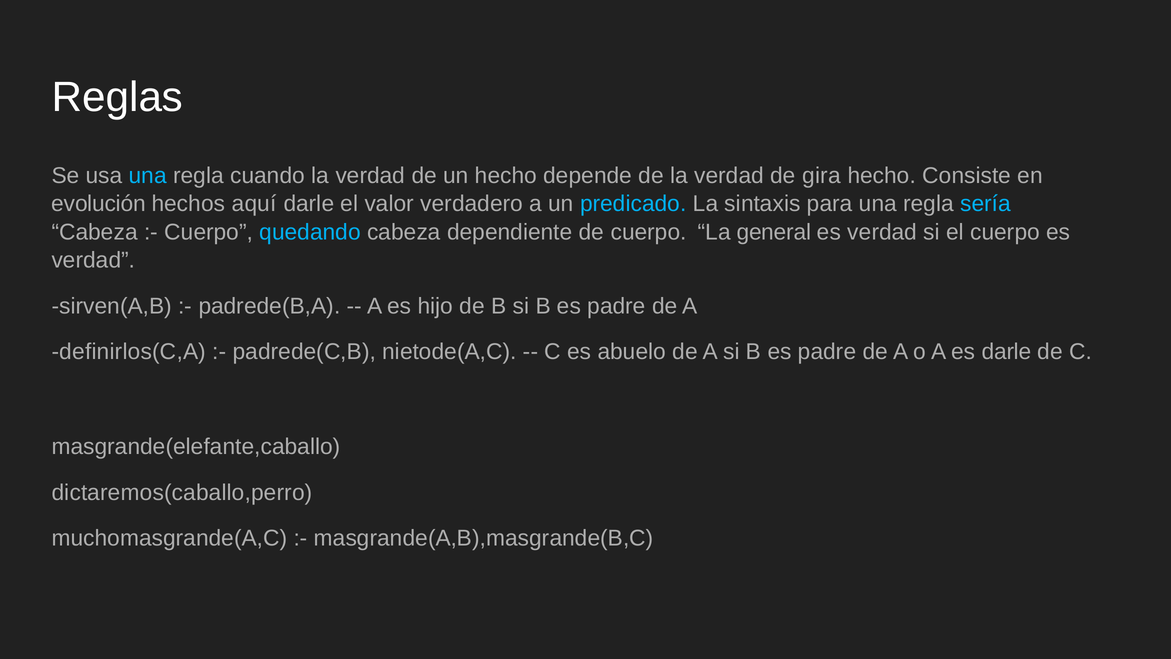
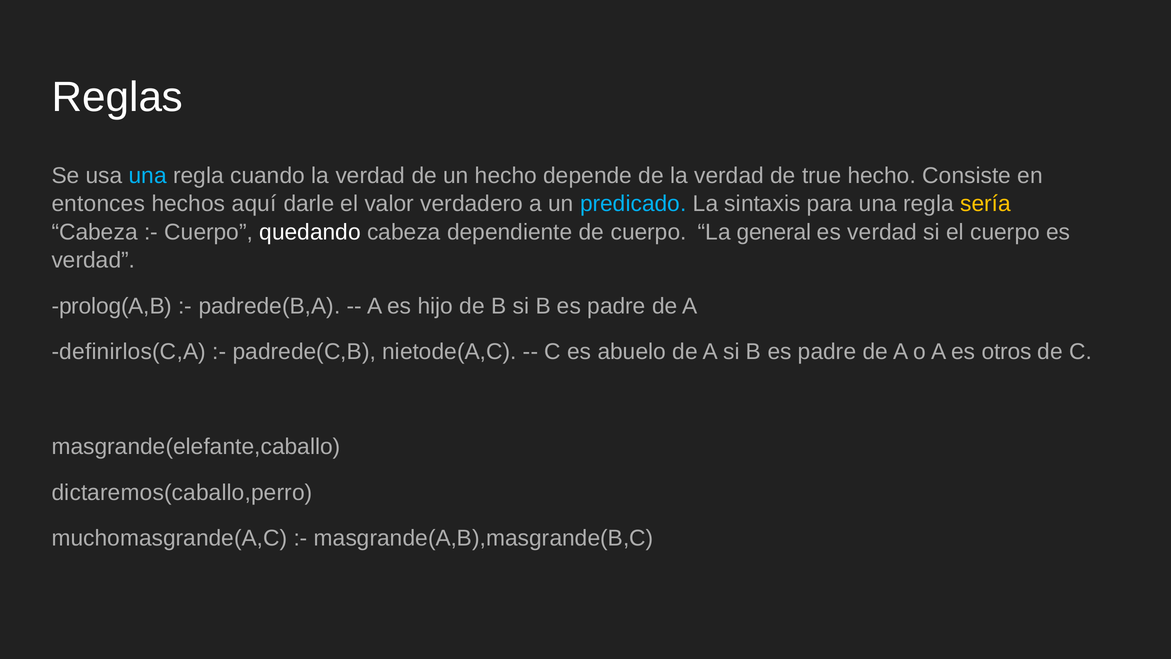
gira: gira -> true (822, 175)
evolución: evolución -> entonces (98, 204)
sería colour: light blue -> yellow (986, 204)
quedando colour: light blue -> white (310, 232)
sirven(A,B: sirven(A,B -> prolog(A,B (112, 306)
es darle: darle -> otros (1007, 352)
